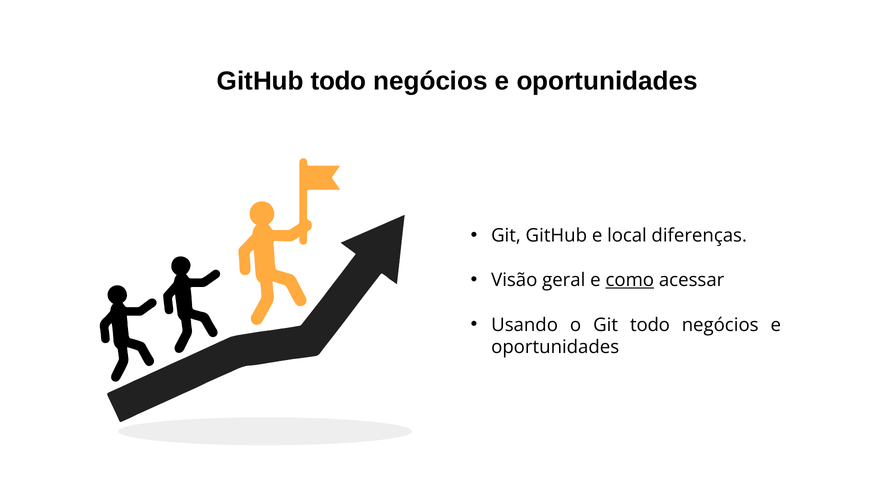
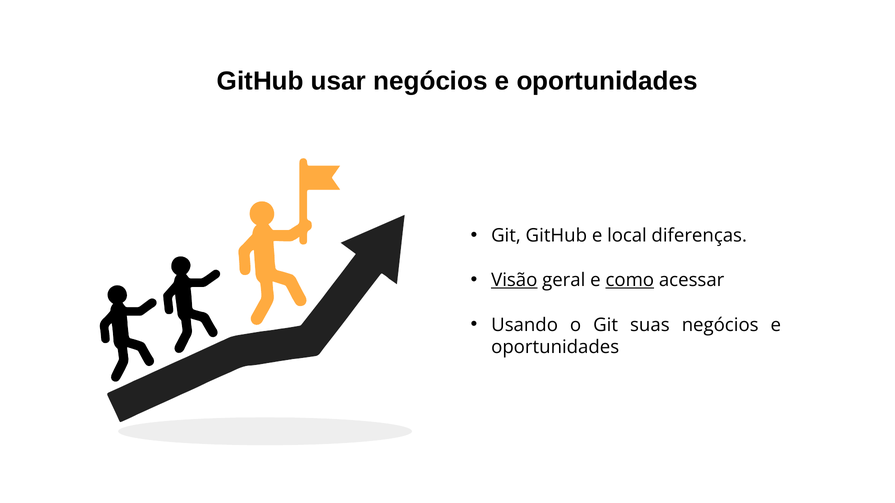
GitHub todo: todo -> usar (338, 81)
Visão underline: none -> present (514, 280)
Git todo: todo -> suas (650, 325)
